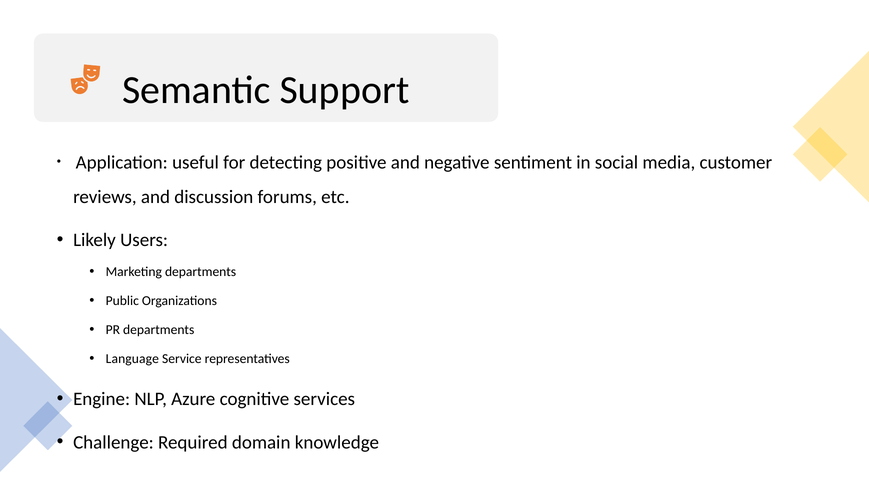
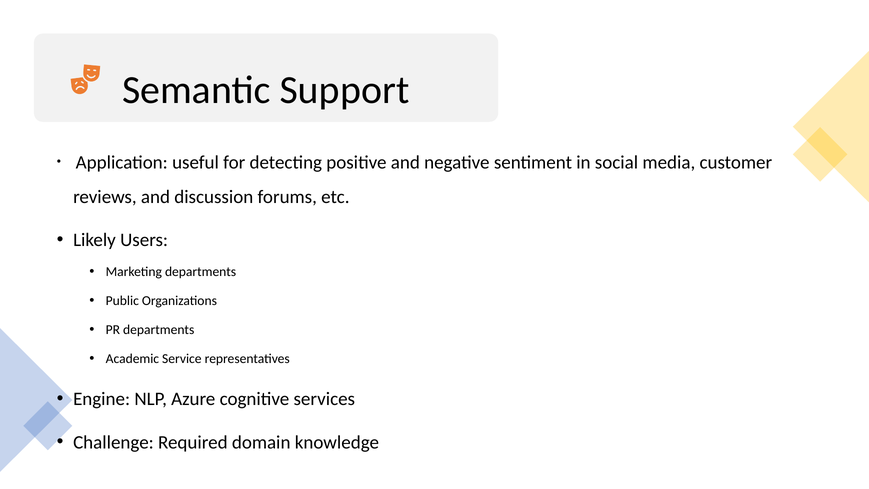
Language: Language -> Academic (132, 359)
